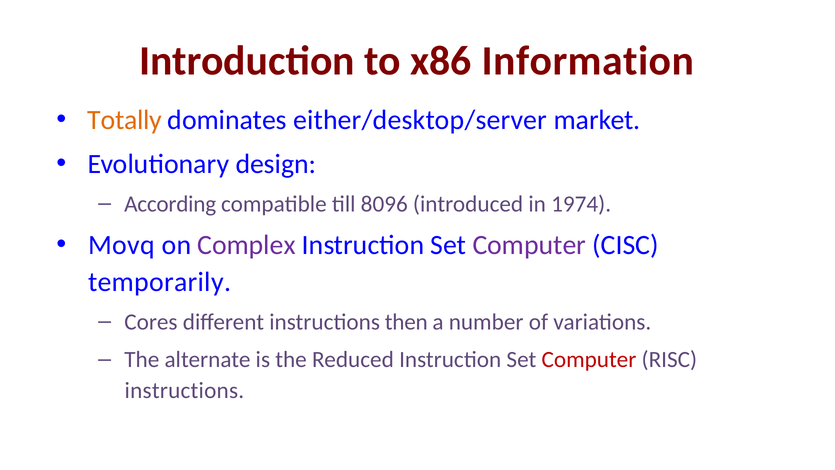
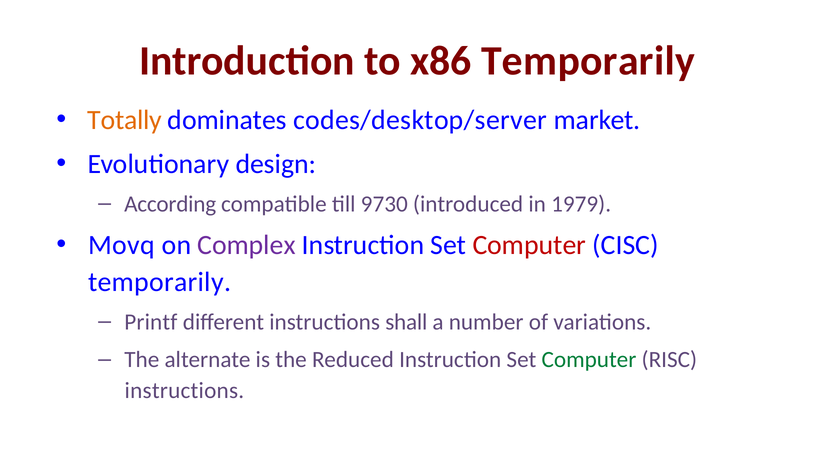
x86 Information: Information -> Temporarily (588, 61)
either/desktop/server: either/desktop/server -> codes/desktop/server (420, 120)
8096: 8096 -> 9730 (384, 204)
1974: 1974 -> 1979 (581, 204)
Computer colour: purple -> red (529, 245)
Cores: Cores -> Printf (151, 322)
then: then -> shall (406, 322)
Computer colour: red -> green (589, 359)
